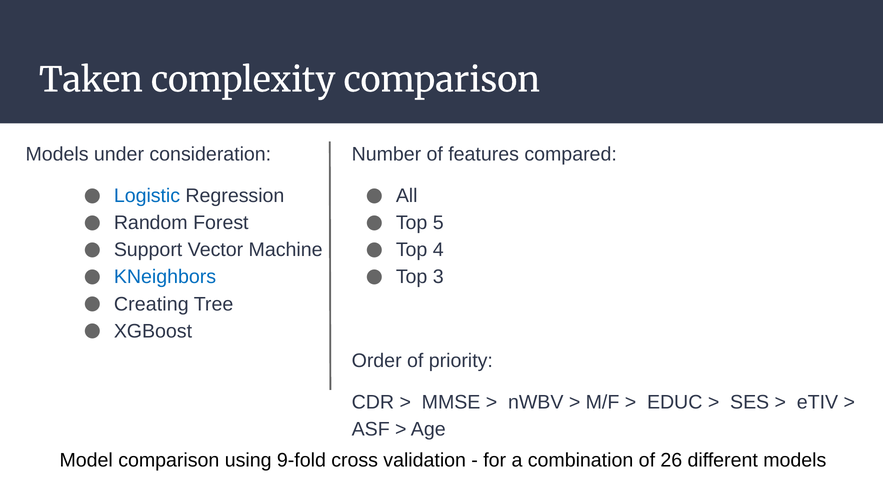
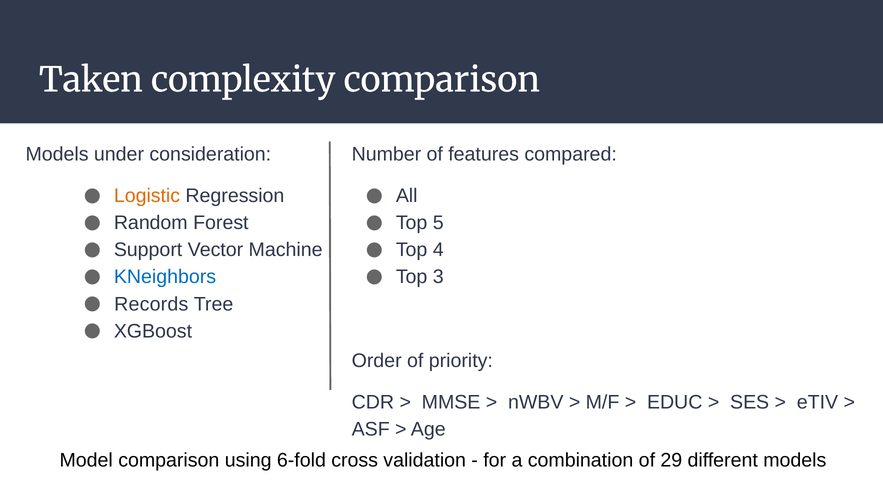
Logistic colour: blue -> orange (147, 196)
Creating: Creating -> Records (151, 304)
9-fold: 9-fold -> 6-fold (301, 460)
26: 26 -> 29 (671, 460)
